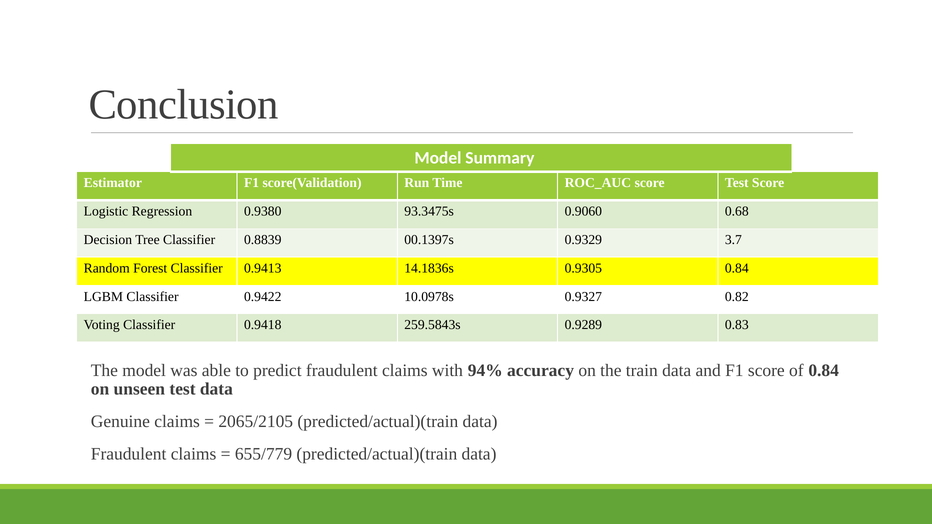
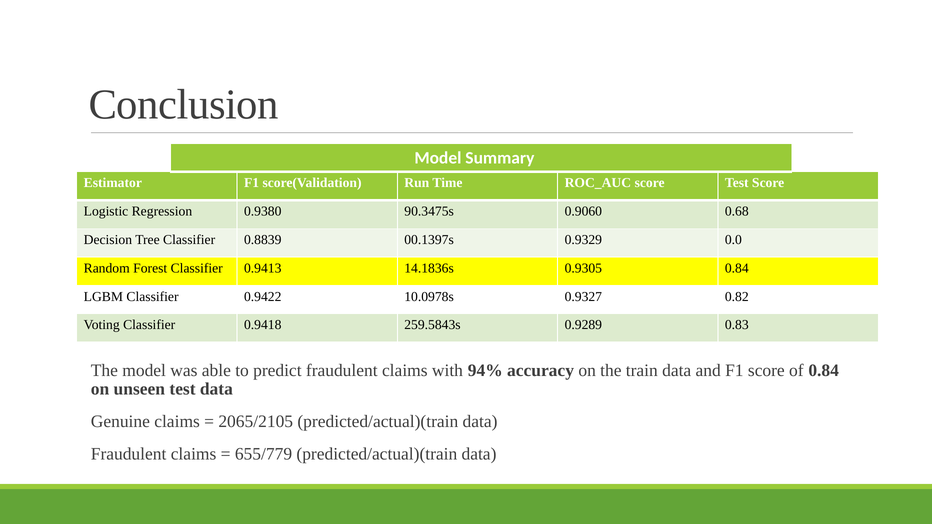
93.3475s: 93.3475s -> 90.3475s (429, 211)
3.7: 3.7 -> 0.0 (733, 240)
